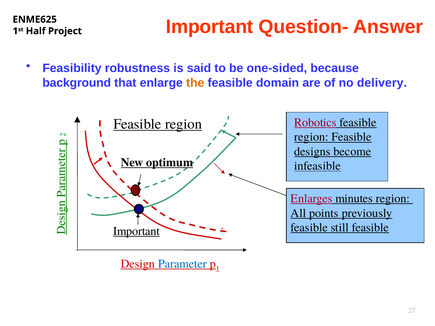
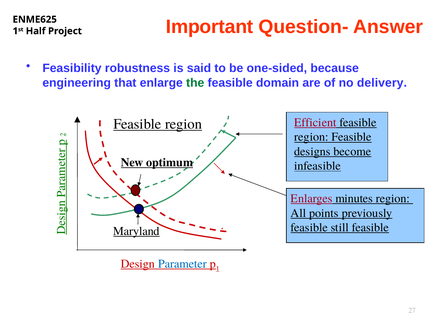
background: background -> engineering (77, 83)
the colour: orange -> green (195, 83)
Robotics: Robotics -> Efficient (315, 123)
Important: Important -> Maryland (136, 231)
